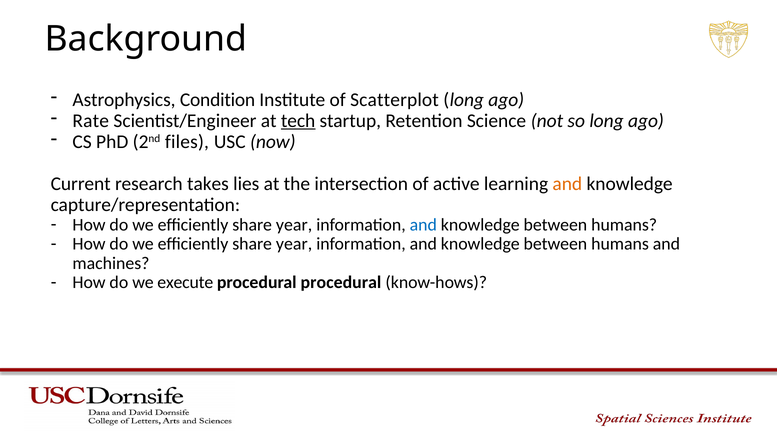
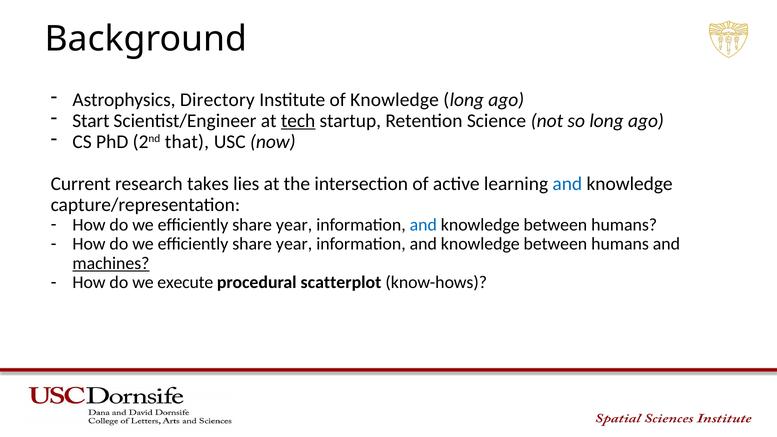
Condition: Condition -> Directory (217, 100)
of Scatterplot: Scatterplot -> Knowledge (395, 100)
Rate: Rate -> Start (91, 121)
files: files -> that (187, 142)
and colour: orange -> blue (567, 184)
machines underline: none -> present (111, 263)
procedural procedural: procedural -> scatterplot (341, 282)
